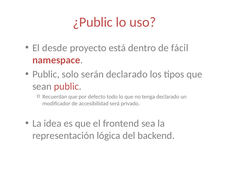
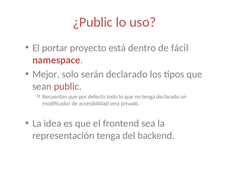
desde: desde -> portar (55, 48)
Public: Public -> Mejor (46, 75)
representación lógica: lógica -> tenga (108, 136)
